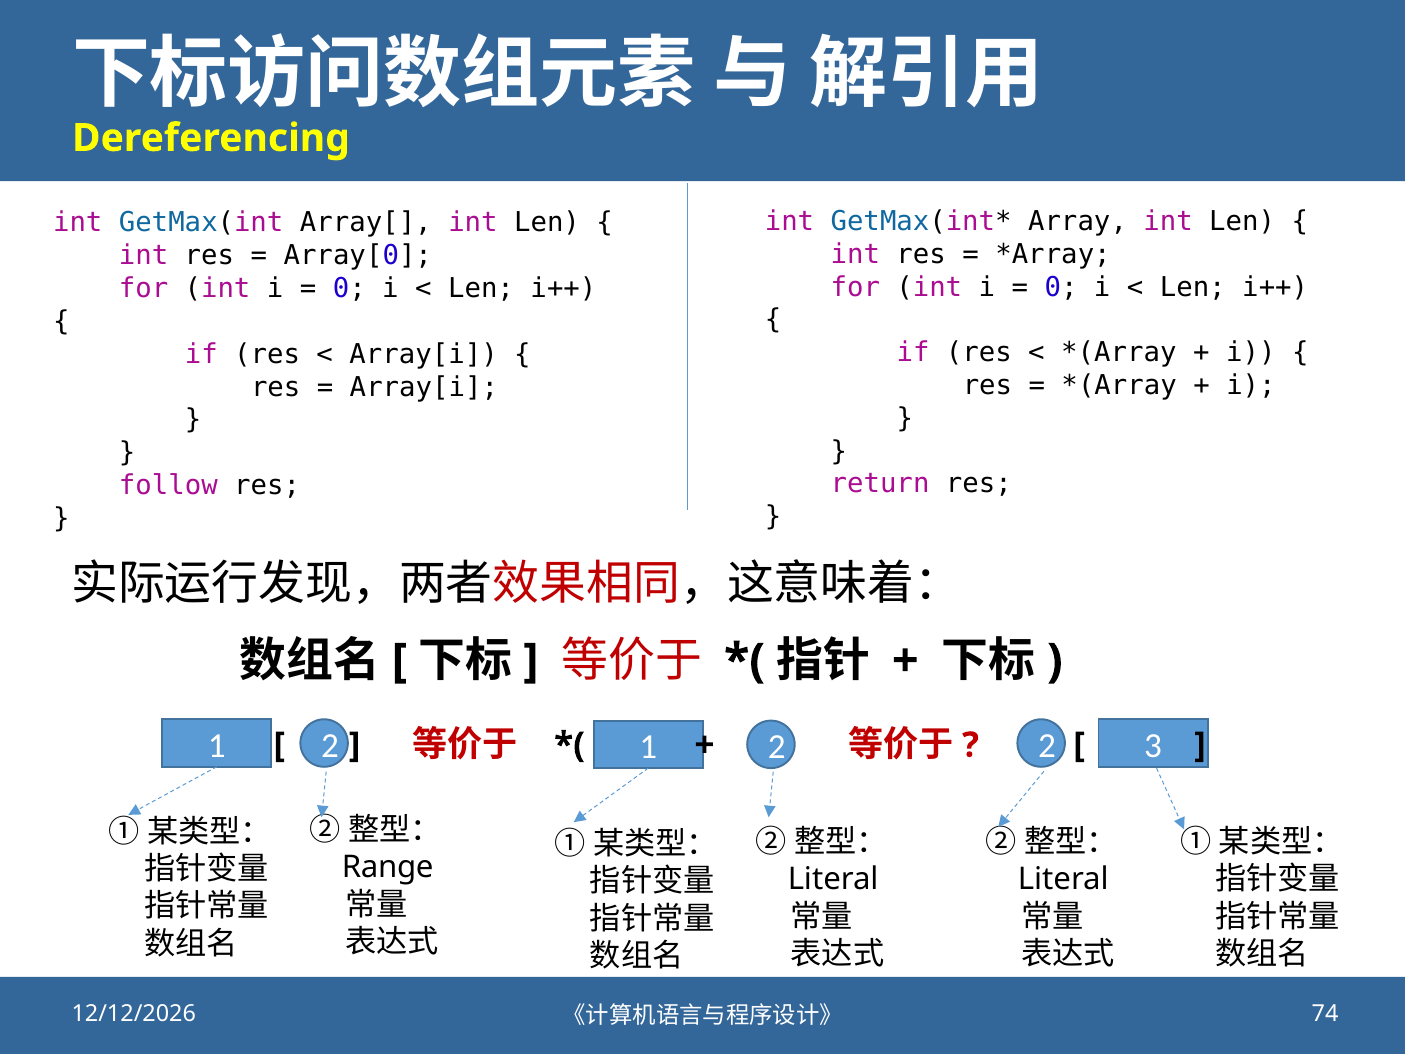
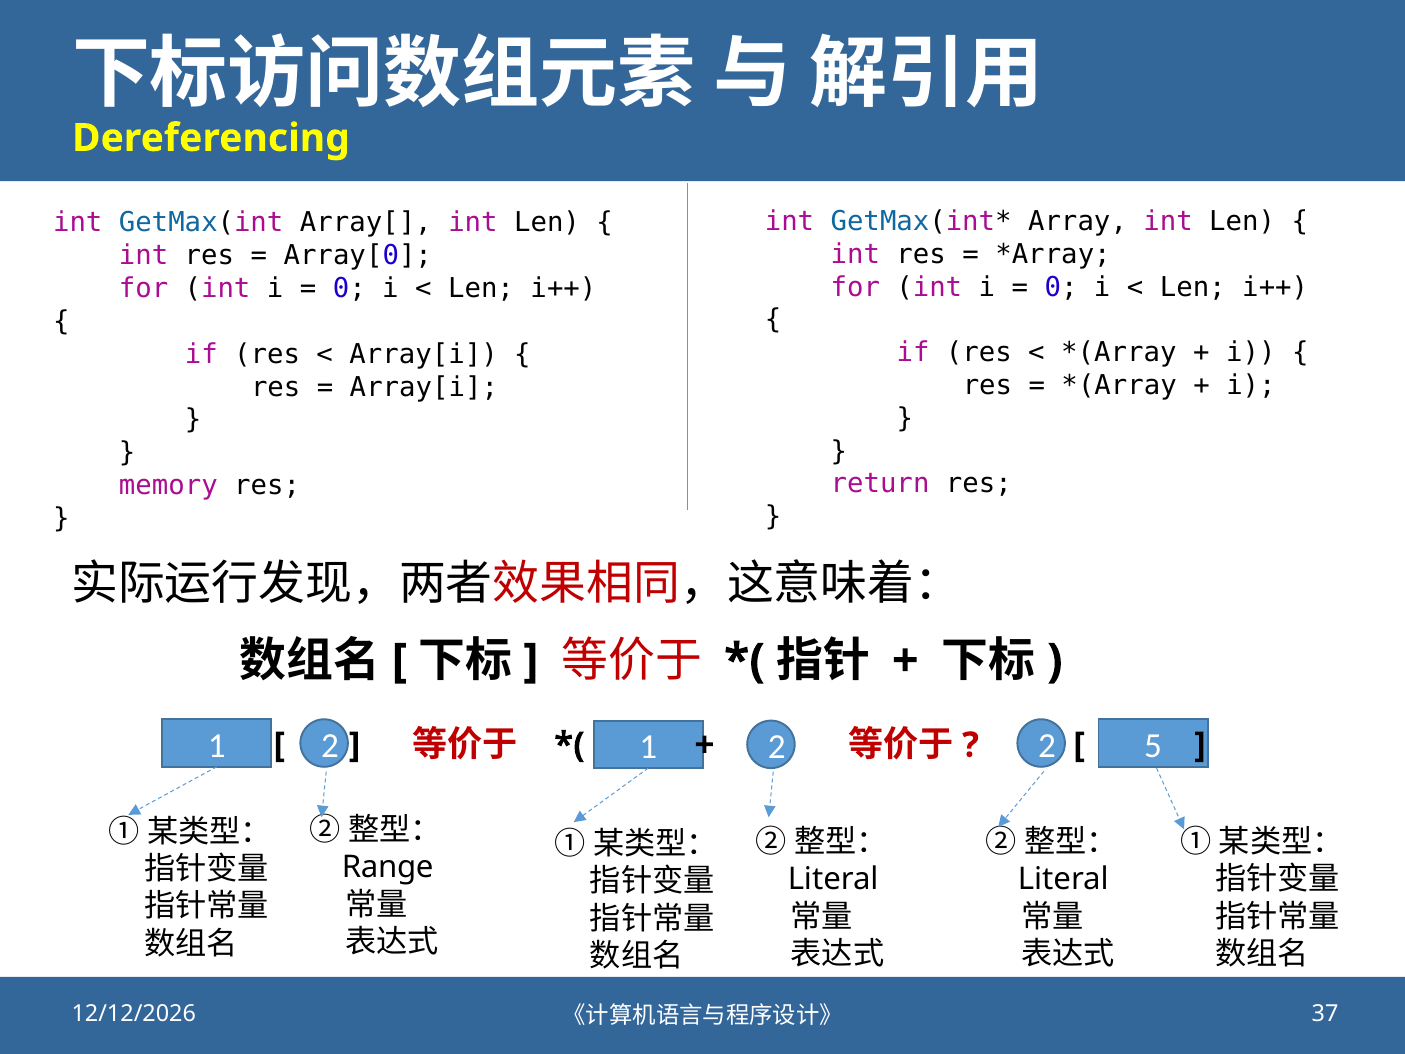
follow: follow -> memory (168, 485)
3: 3 -> 5 (1153, 745)
74: 74 -> 37 (1325, 1013)
